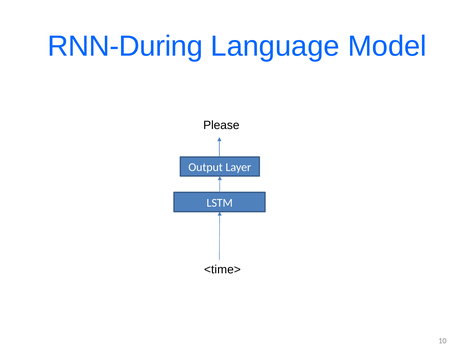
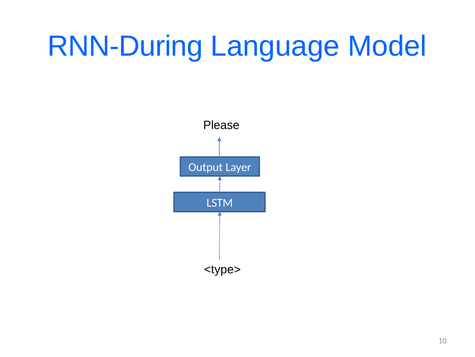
<time>: <time> -> <type> (222, 269)
